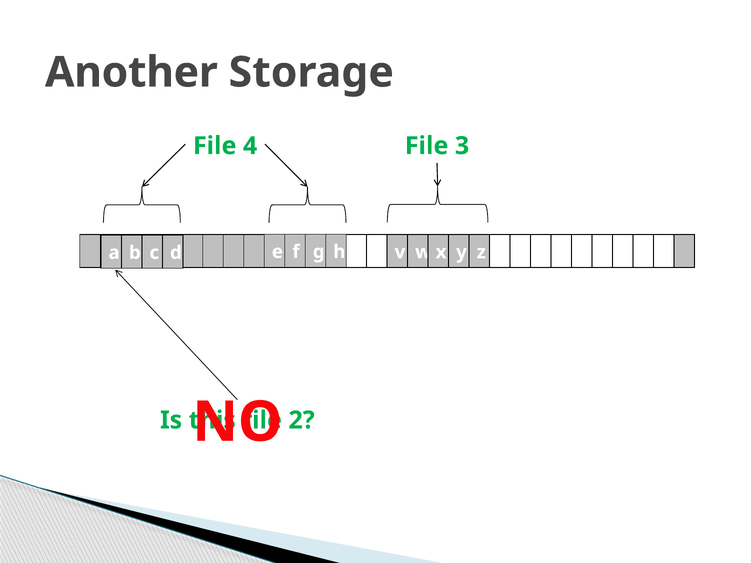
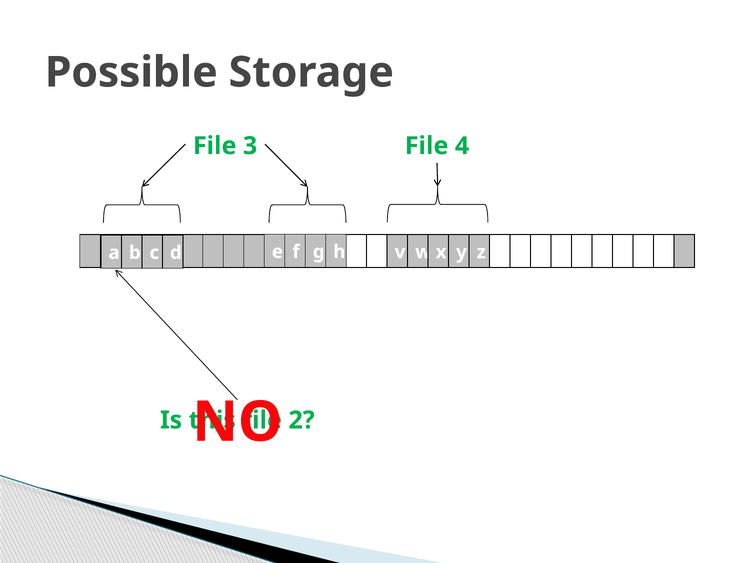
Another: Another -> Possible (131, 72)
4: 4 -> 3 (250, 146)
3: 3 -> 4 (462, 146)
